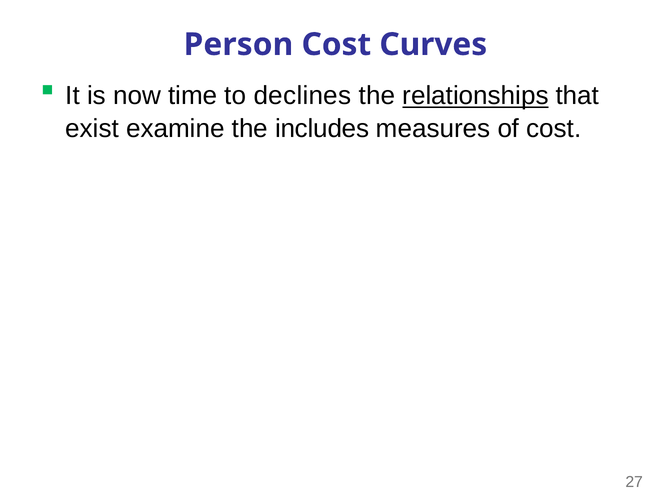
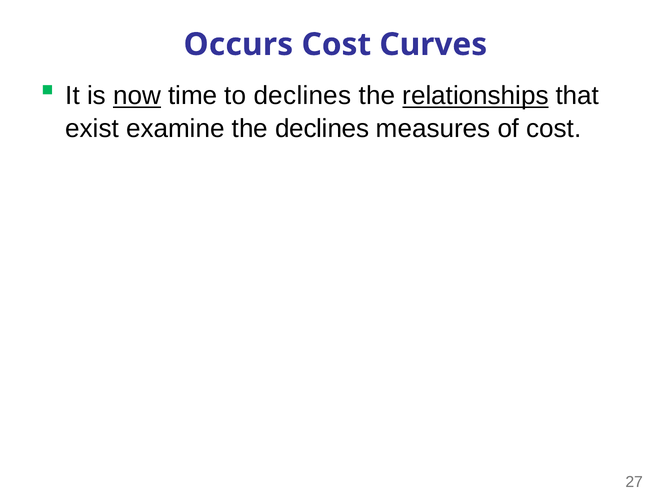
Person: Person -> Occurs (238, 45)
now underline: none -> present (137, 96)
the includes: includes -> declines (322, 129)
